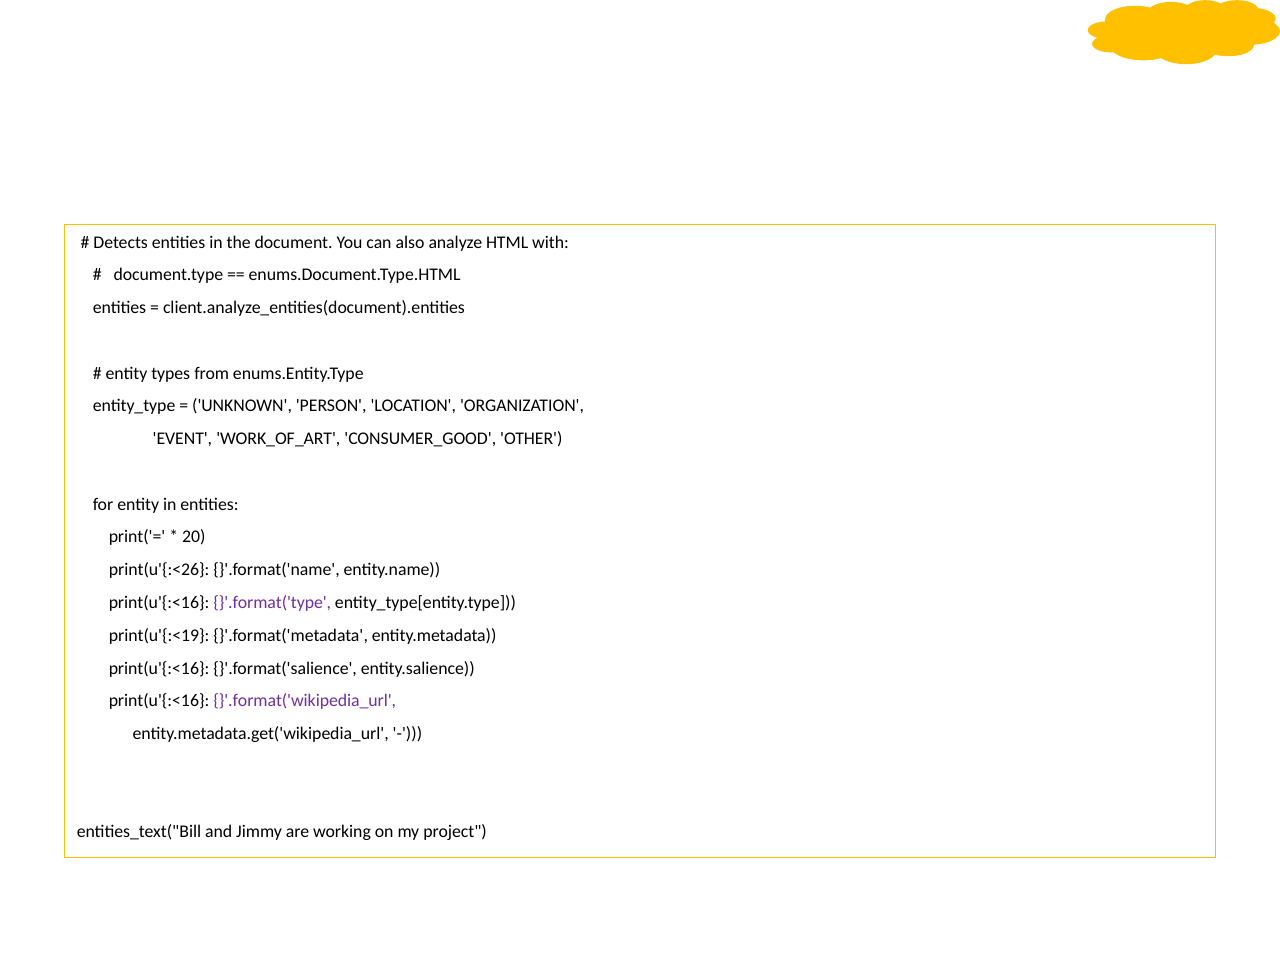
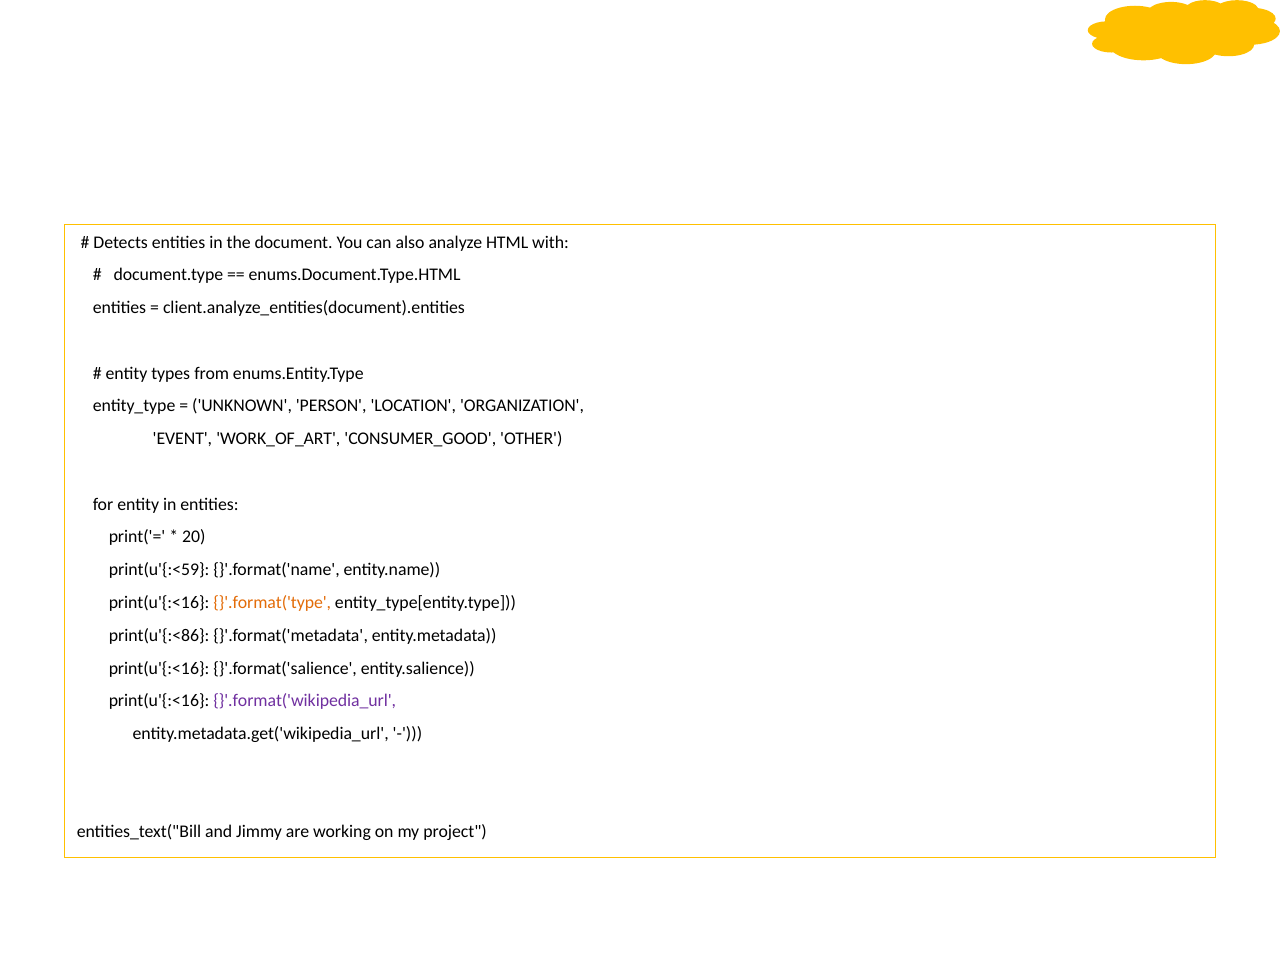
print(u'{:<26: print(u'{:<26 -> print(u'{:<59 (159, 570)
}'.format('type colour: purple -> orange (272, 603)
print(u'{:<19: print(u'{:<19 -> print(u'{:<86 (159, 635)
